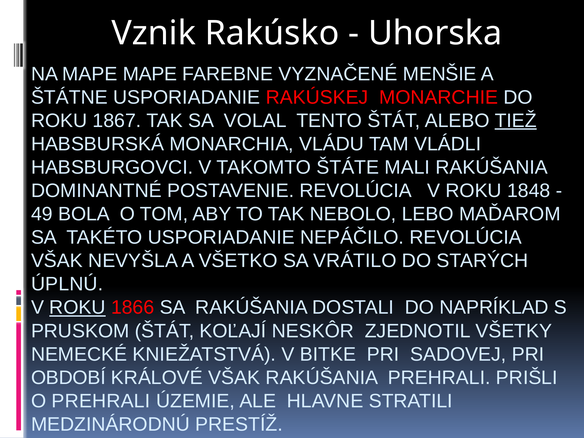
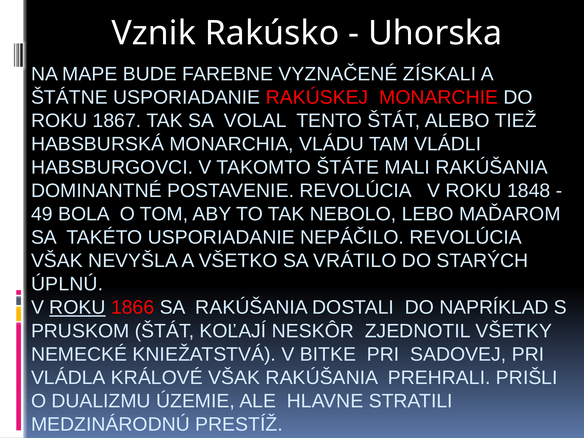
MAPE MAPE: MAPE -> BUDE (150, 74)
MENŠIE: MENŠIE -> ZÍSKALI (440, 74)
TIEŽ underline: present -> none (516, 121)
OBDOBÍ: OBDOBÍ -> VLÁDLA (68, 378)
O PREHRALI: PREHRALI -> DUALIZMU (101, 401)
